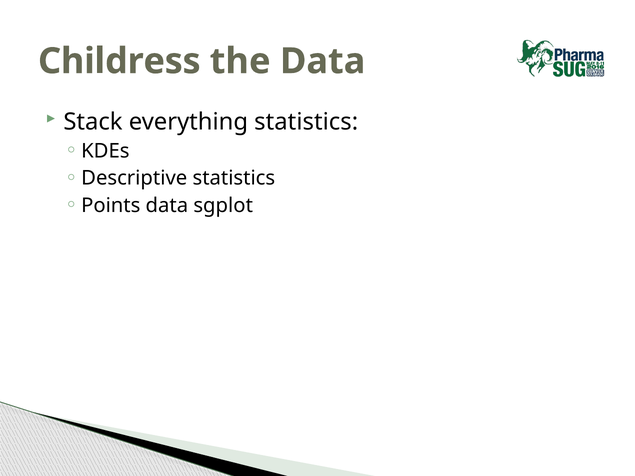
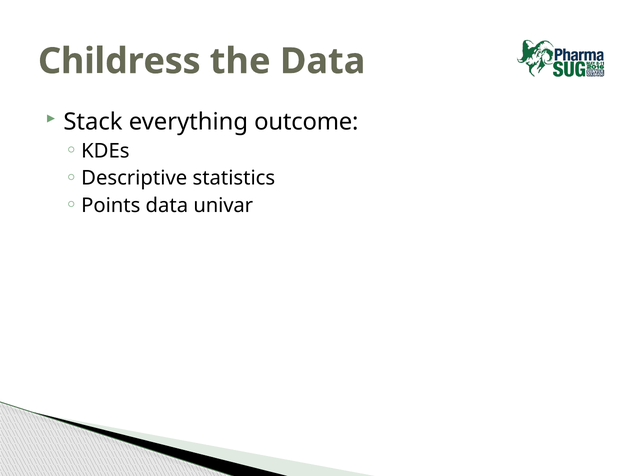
everything statistics: statistics -> outcome (306, 122)
sgplot: sgplot -> univar (223, 205)
